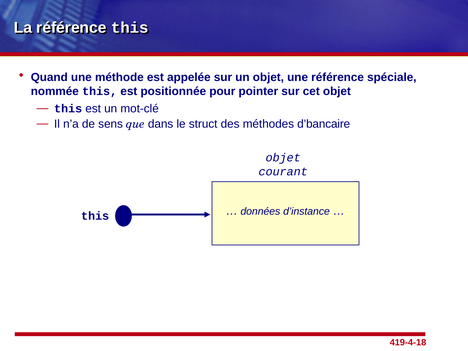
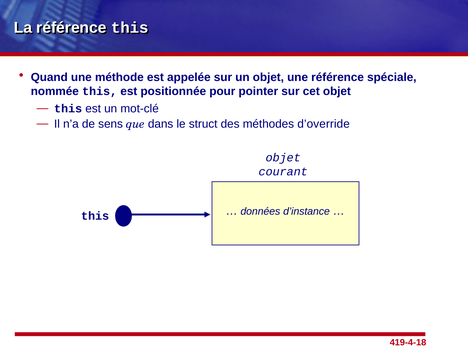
d’bancaire: d’bancaire -> d’override (324, 124)
